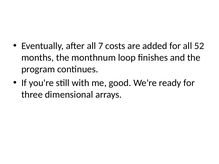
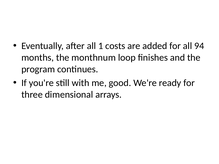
7: 7 -> 1 (101, 46)
52: 52 -> 94 (199, 46)
